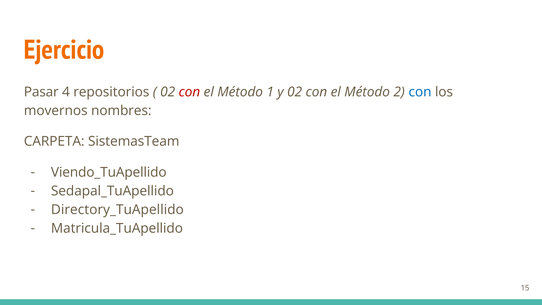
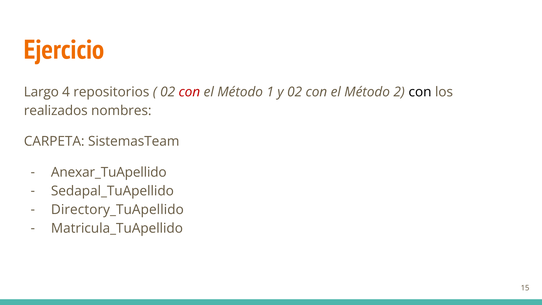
Pasar: Pasar -> Largo (41, 92)
con colour: blue -> black (420, 92)
movernos: movernos -> realizados (56, 111)
Viendo_TuApellido: Viendo_TuApellido -> Anexar_TuApellido (109, 172)
